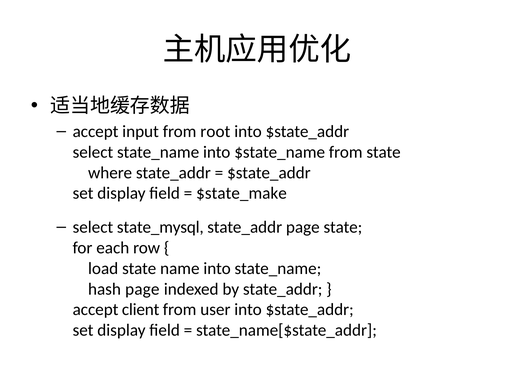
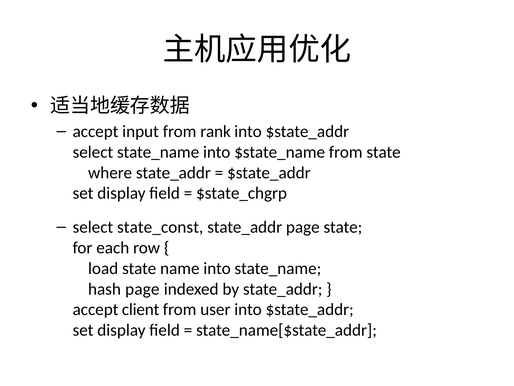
root: root -> rank (215, 131)
$state_make: $state_make -> $state_chgrp (242, 193)
state_mysql: state_mysql -> state_const (160, 227)
